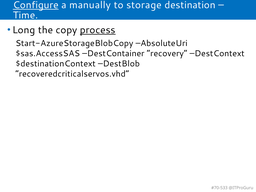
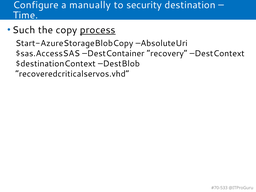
Configure underline: present -> none (36, 5)
storage: storage -> security (144, 5)
Long: Long -> Such (24, 30)
